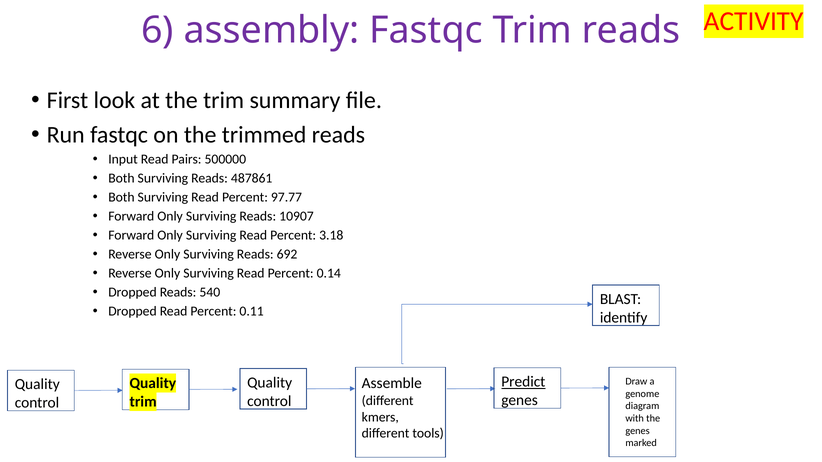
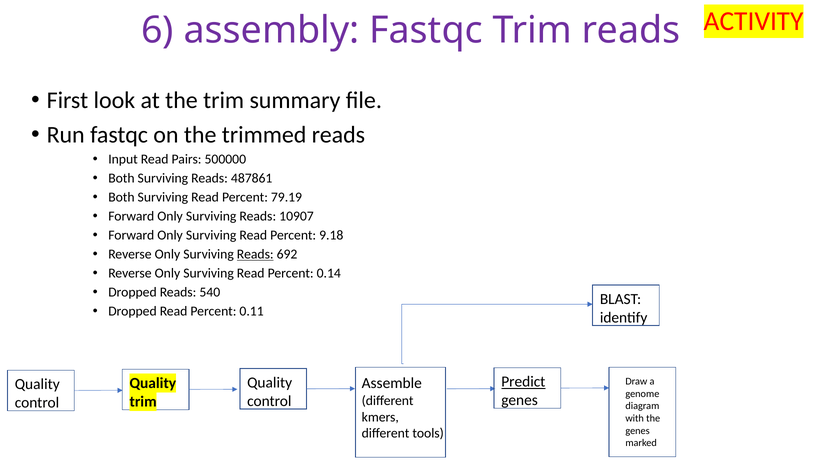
97.77: 97.77 -> 79.19 (286, 197)
3.18: 3.18 -> 9.18 (331, 236)
Reads underline: none -> present (255, 255)
